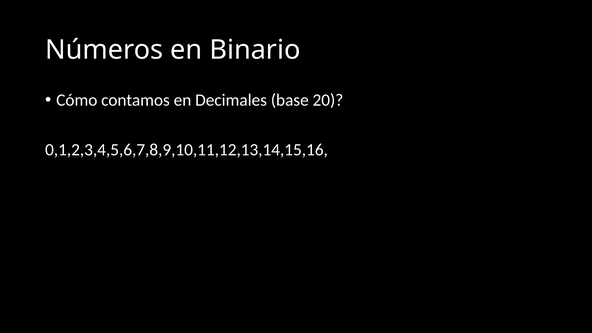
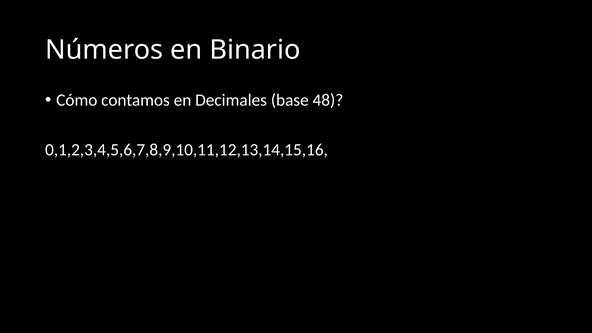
20: 20 -> 48 (328, 100)
